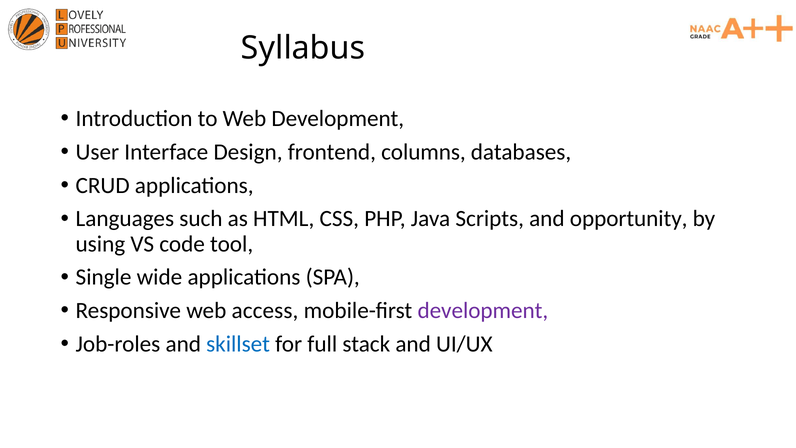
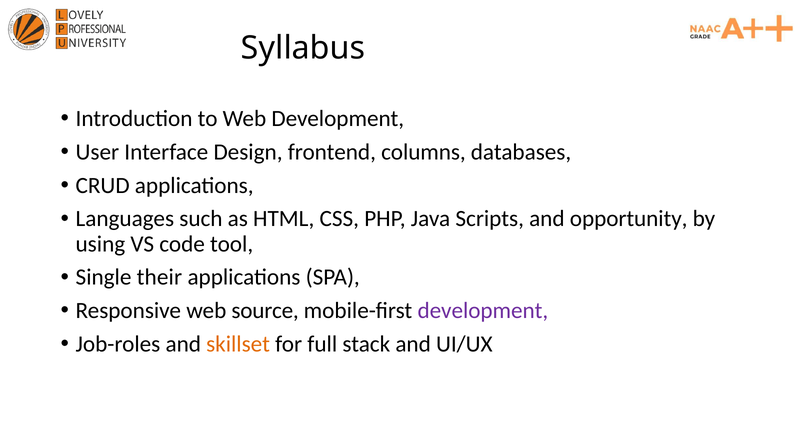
wide: wide -> their (159, 277)
access: access -> source (265, 311)
skillset colour: blue -> orange (238, 344)
